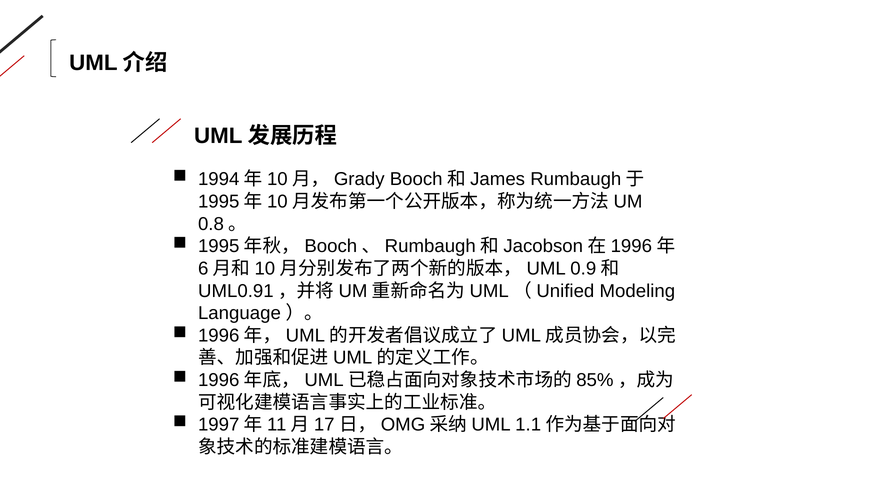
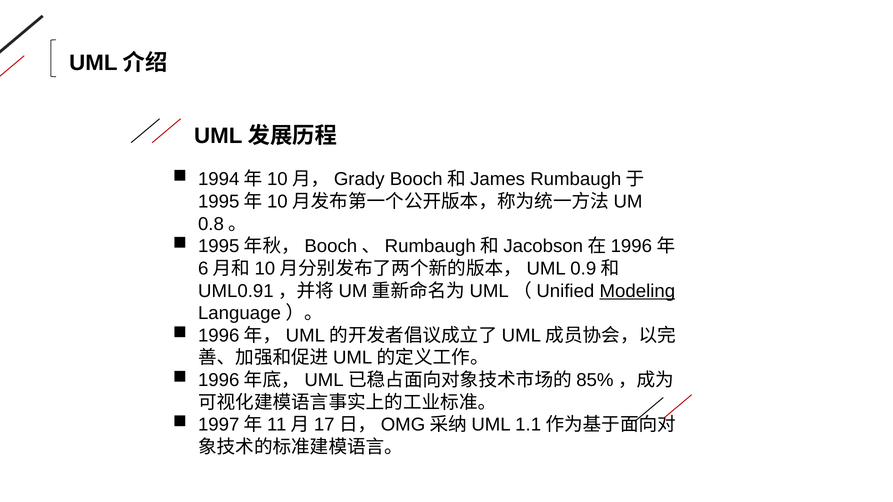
Modeling underline: none -> present (637, 291)
